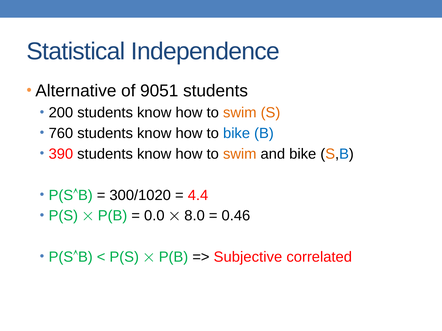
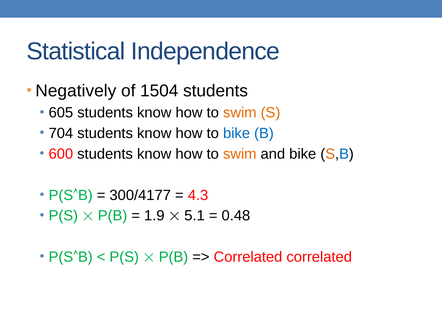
Alternative: Alternative -> Negatively (76, 91)
9051: 9051 -> 1504 (159, 91)
200: 200 -> 605 (61, 113)
760: 760 -> 704 (61, 134)
390: 390 -> 600 (61, 154)
300/1020: 300/1020 -> 300/4177 (140, 195)
4.4: 4.4 -> 4.3 (198, 195)
0.0: 0.0 -> 1.9 (154, 216)
8.0: 8.0 -> 5.1 (195, 216)
0.46: 0.46 -> 0.48 (236, 216)
Subjective: Subjective -> Correlated (248, 257)
